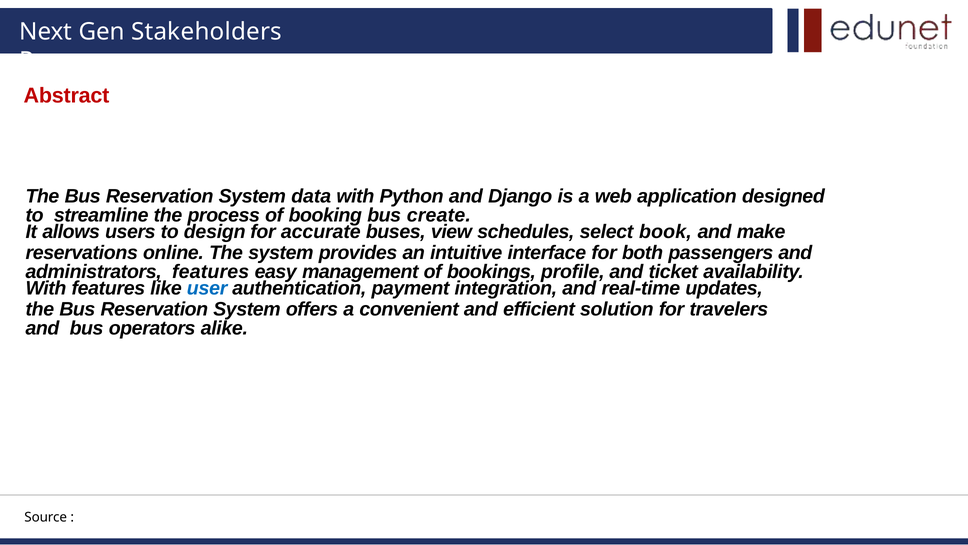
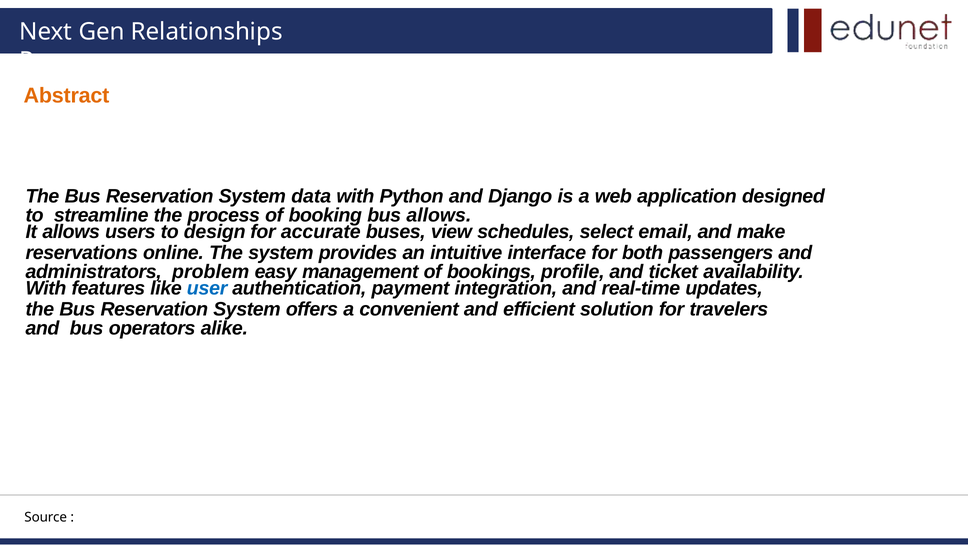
Stakeholders: Stakeholders -> Relationships (207, 32)
Abstract colour: red -> orange (66, 96)
bus create: create -> allows (439, 215)
book: book -> email (666, 232)
administrators features: features -> problem (211, 272)
